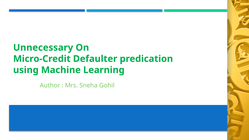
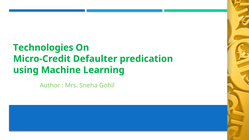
Unnecessary: Unnecessary -> Technologies (43, 48)
